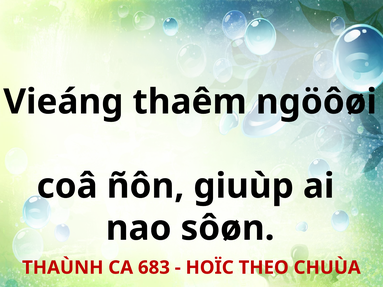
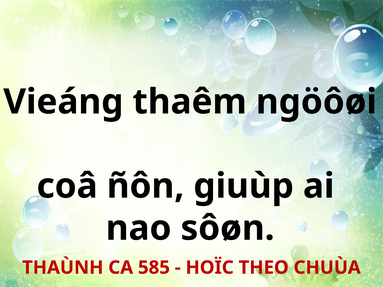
683: 683 -> 585 (154, 268)
